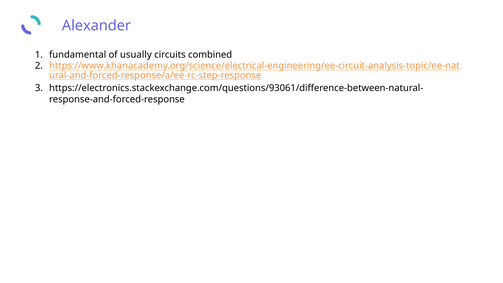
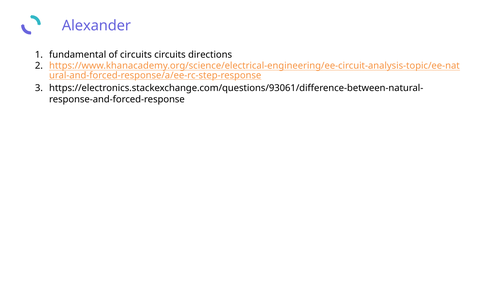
of usually: usually -> circuits (136, 55)
combined: combined -> directions (210, 55)
